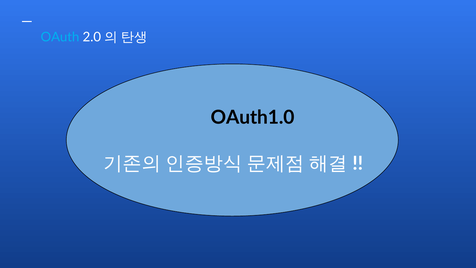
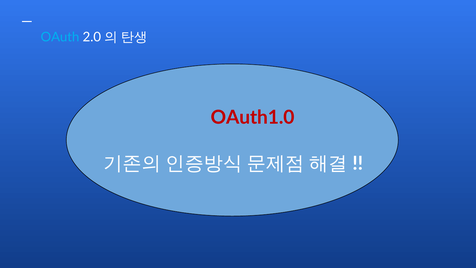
OAuth1.0 colour: black -> red (253, 117)
